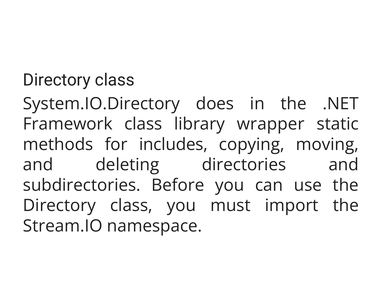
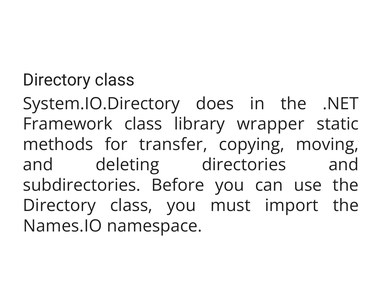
includes: includes -> transfer (173, 145)
Stream.IO: Stream.IO -> Names.IO (63, 226)
